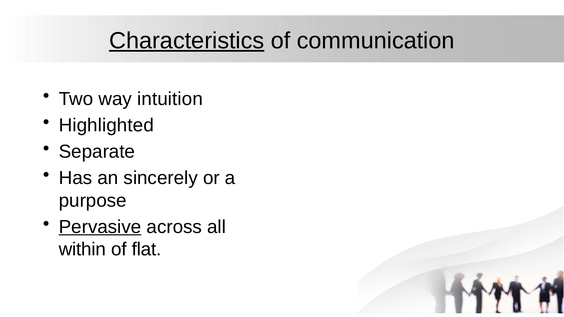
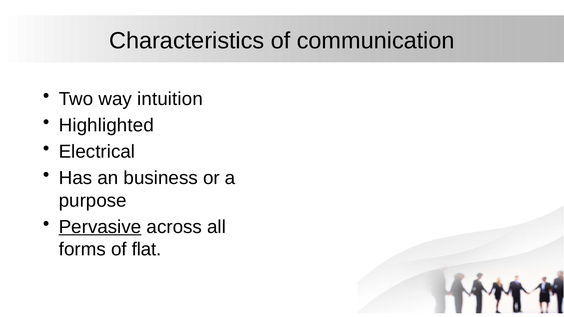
Characteristics underline: present -> none (187, 41)
Separate: Separate -> Electrical (97, 152)
sincerely: sincerely -> business (161, 178)
within: within -> forms (82, 250)
